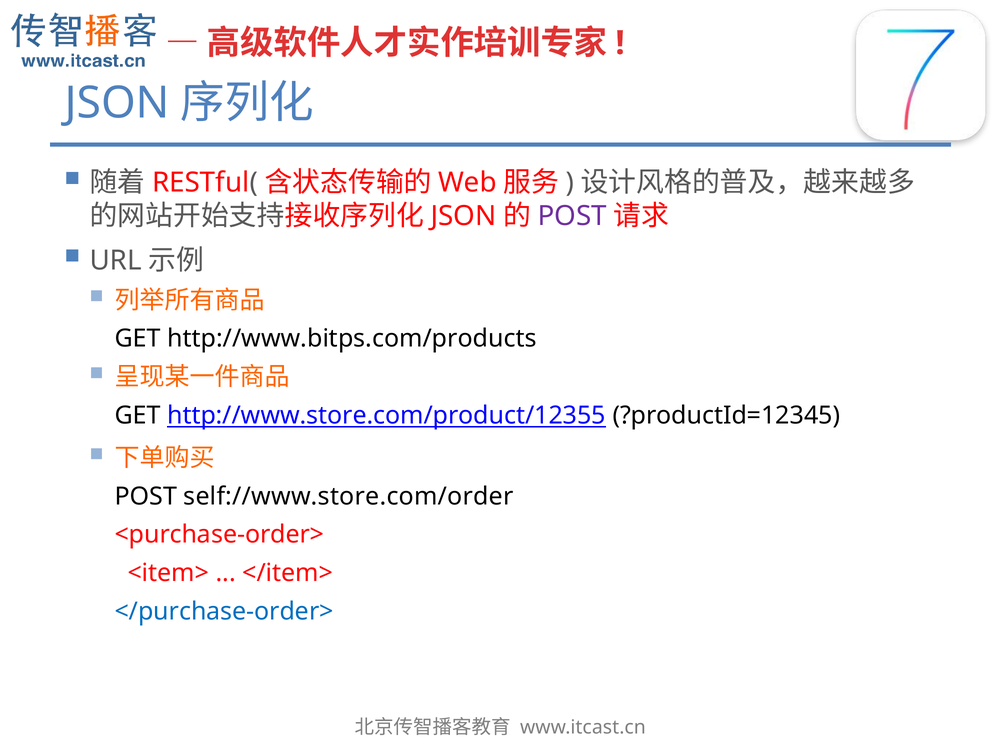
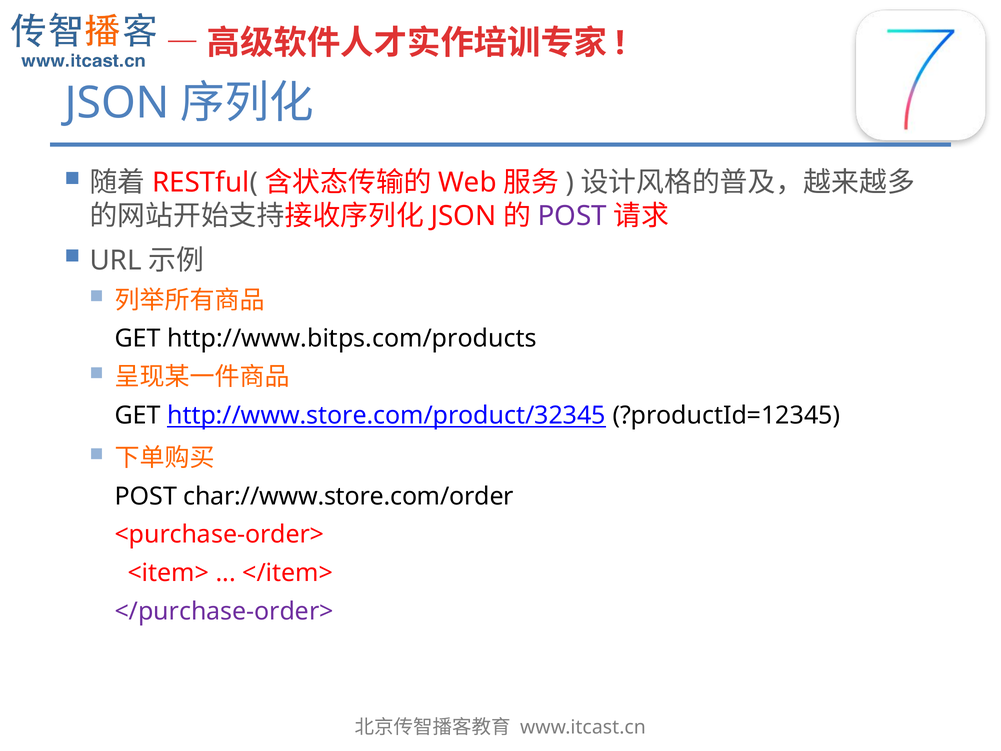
http://www.store.com/product/12355: http://www.store.com/product/12355 -> http://www.store.com/product/32345 (386, 415)
self://www.store.com/order: self://www.store.com/order -> char://www.store.com/order (349, 496)
</purchase-order> colour: blue -> purple (224, 611)
